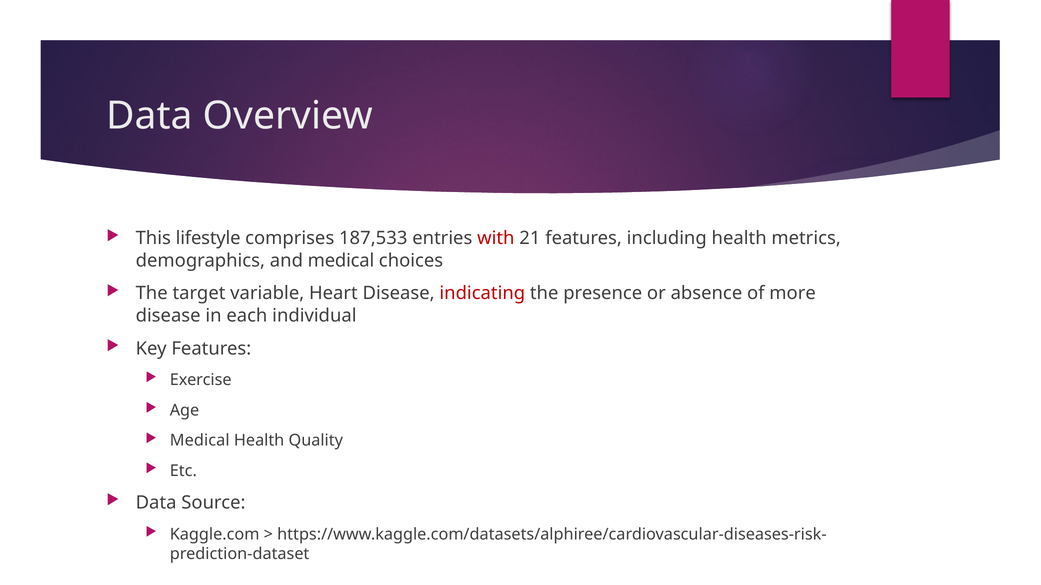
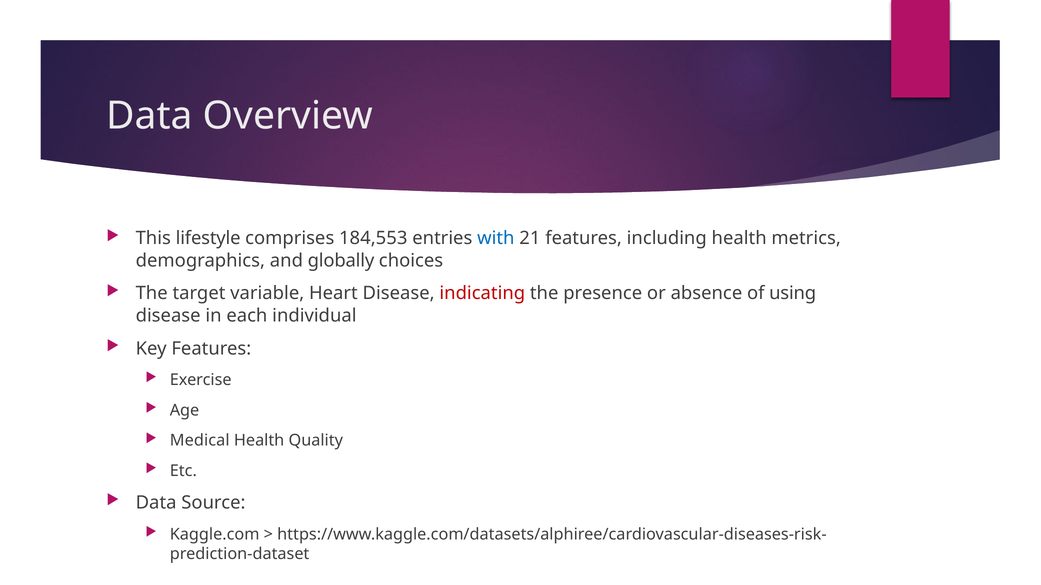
187,533: 187,533 -> 184,553 (373, 239)
with colour: red -> blue (496, 239)
and medical: medical -> globally (341, 261)
more: more -> using (793, 294)
